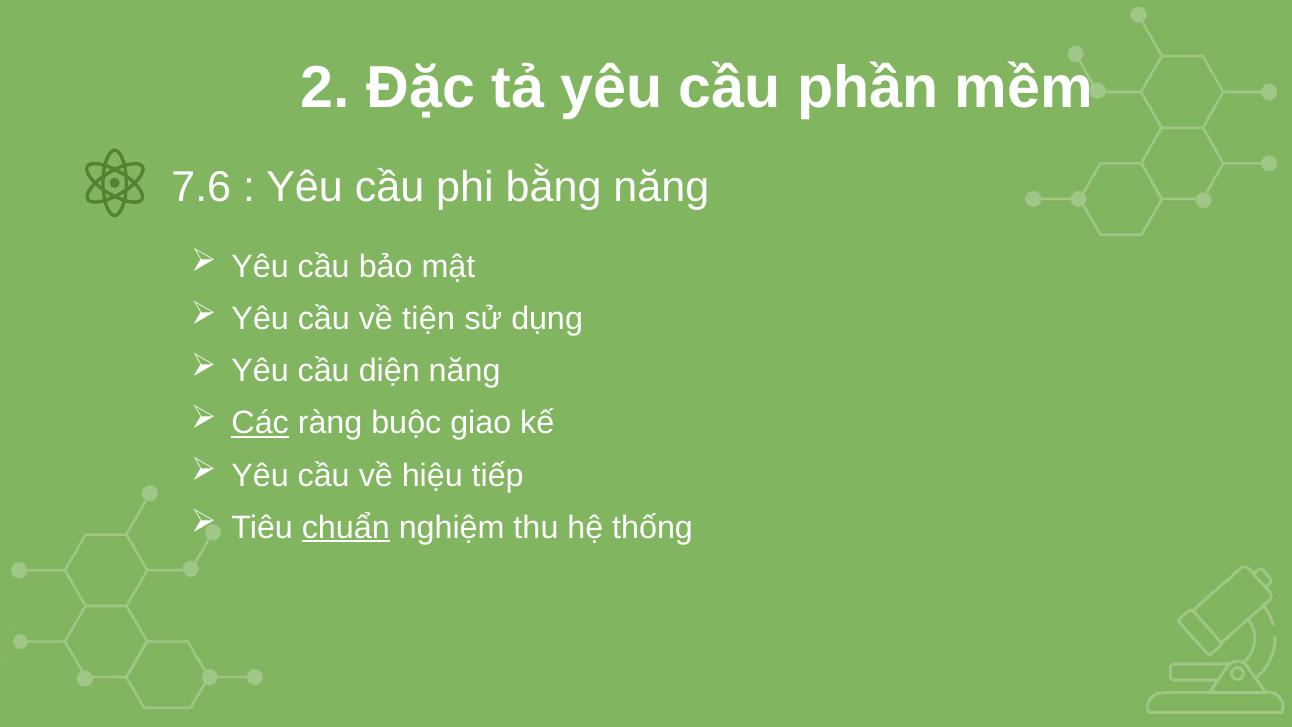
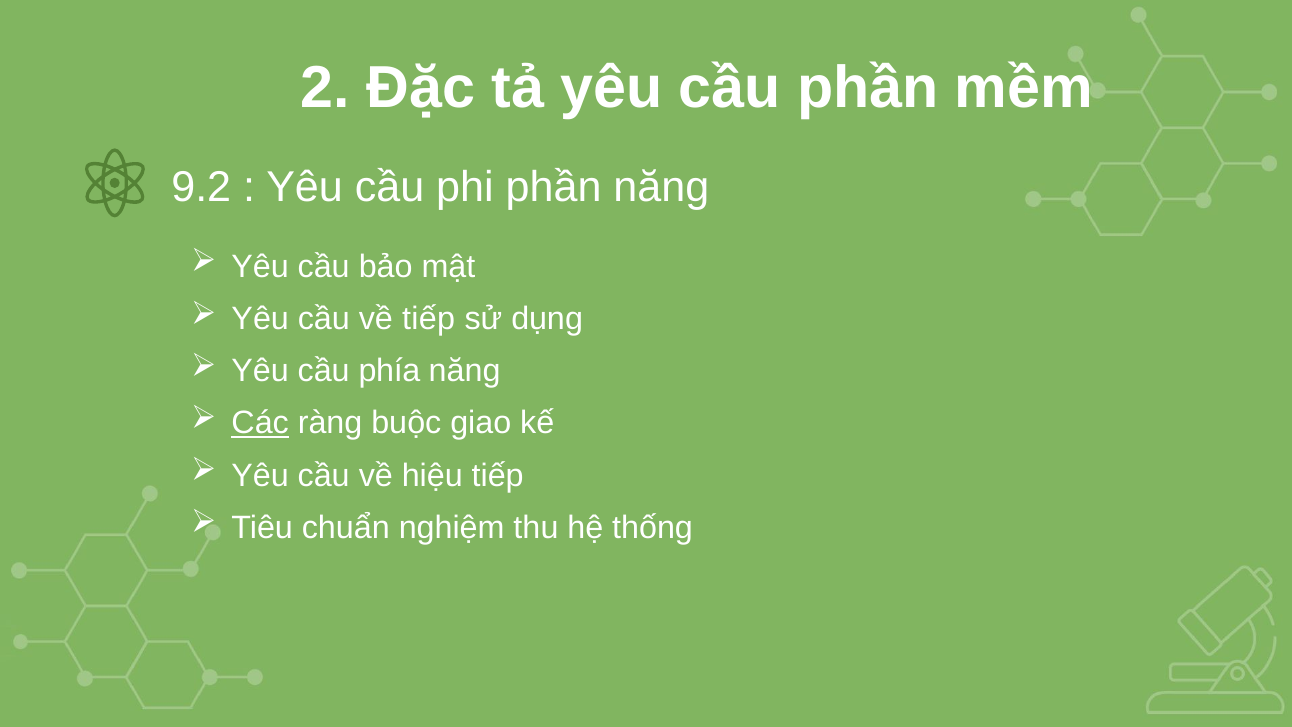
7.6: 7.6 -> 9.2 (201, 187)
phi bằng: bằng -> phần (554, 187)
về tiện: tiện -> tiếp (429, 319)
diện: diện -> phía (389, 371)
chuẩn underline: present -> none (346, 527)
